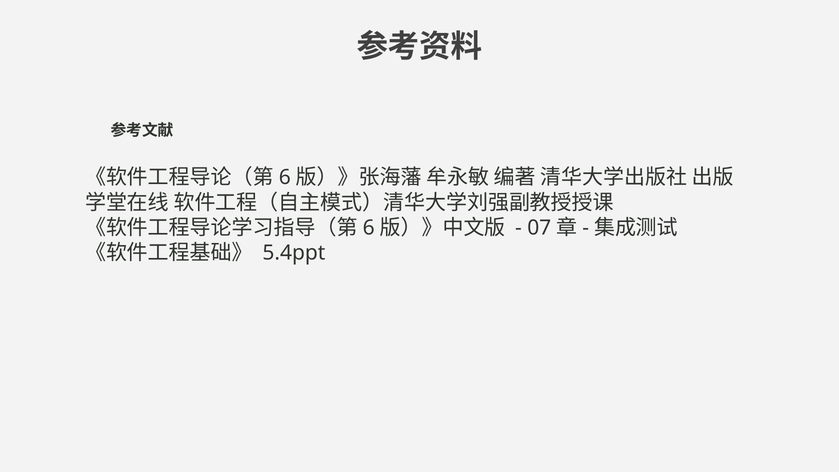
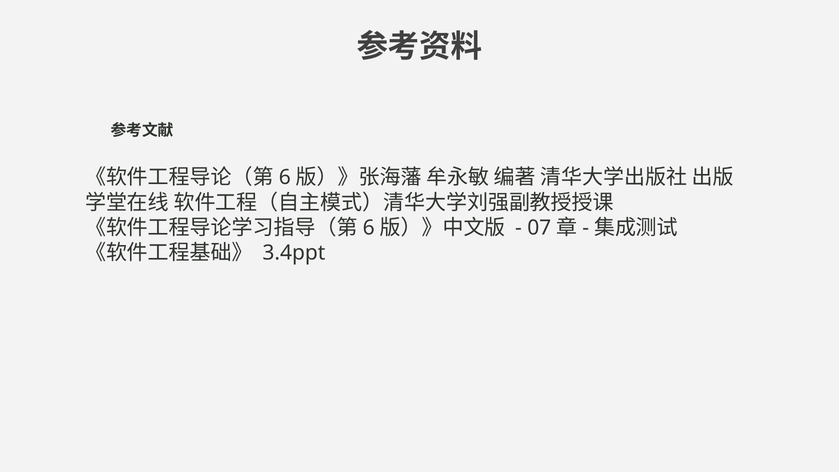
5.4ppt: 5.4ppt -> 3.4ppt (294, 253)
